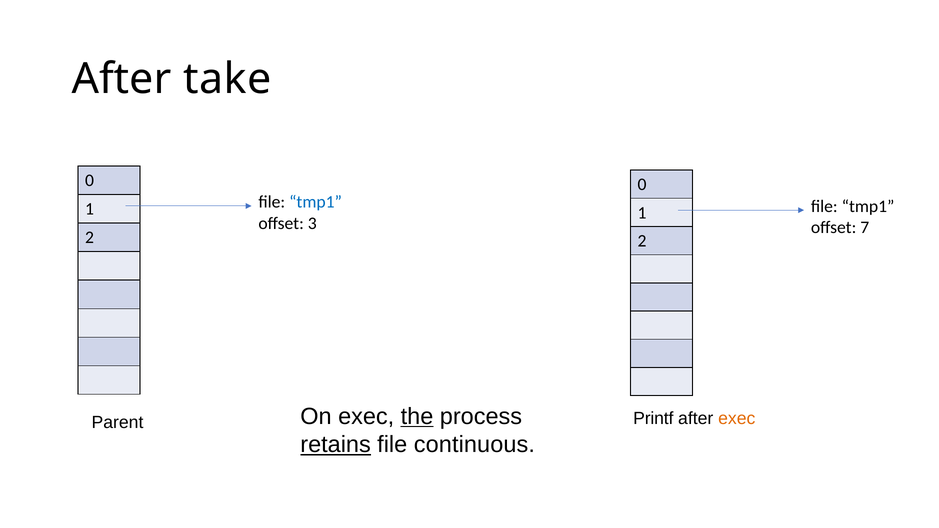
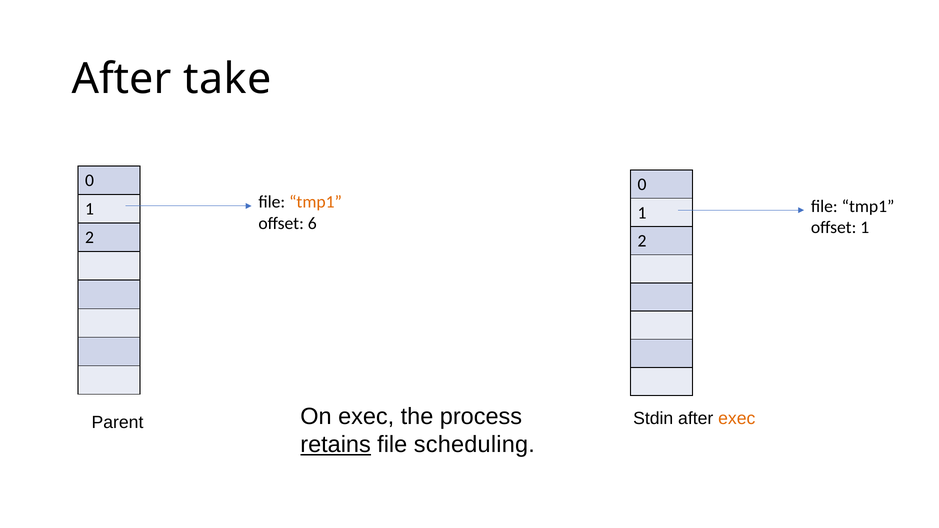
tmp1 colour: blue -> orange (316, 202)
3: 3 -> 6 (312, 223)
offset 7: 7 -> 1 (865, 228)
the underline: present -> none (417, 417)
Printf: Printf -> Stdin (653, 419)
continuous: continuous -> scheduling (474, 445)
